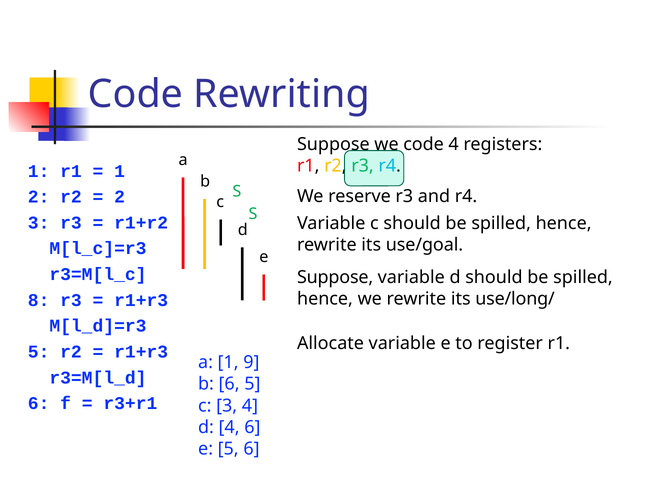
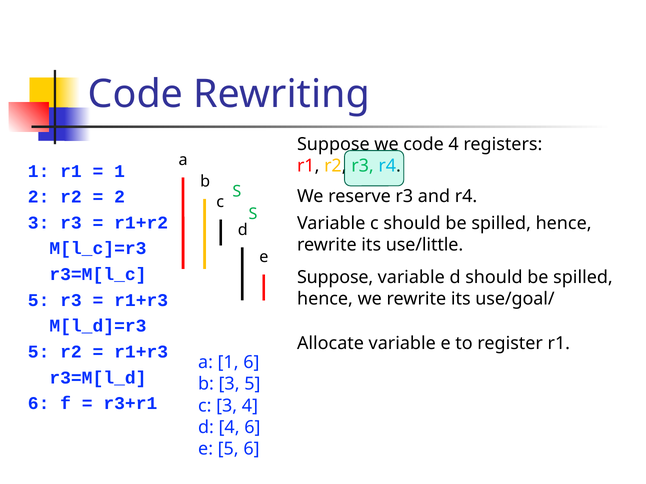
use/goal: use/goal -> use/little (424, 245)
8: 8 -> 5 (39, 301)
use/long/: use/long/ -> use/goal/ (515, 299)
1 9: 9 -> 6 (251, 363)
b 6: 6 -> 3 (229, 384)
